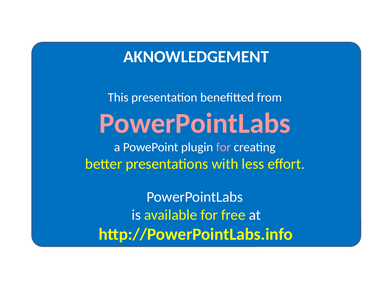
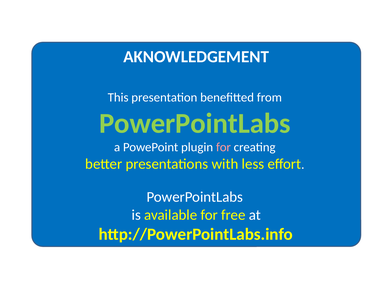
PowerPointLabs colour: pink -> light green (195, 123)
